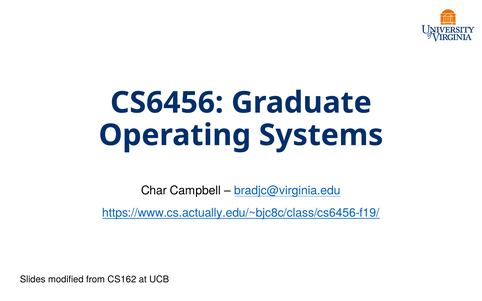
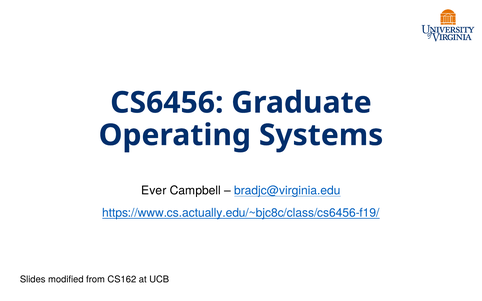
Char: Char -> Ever (154, 191)
